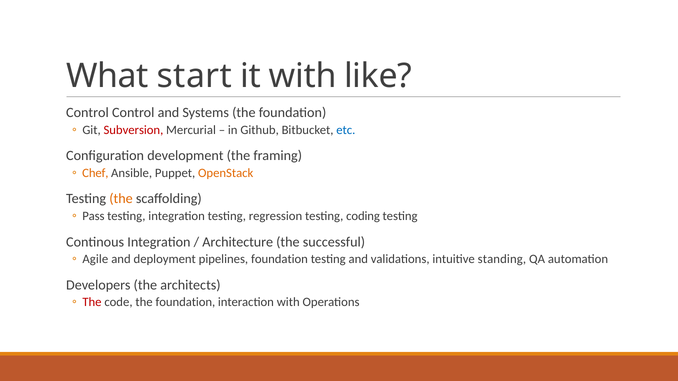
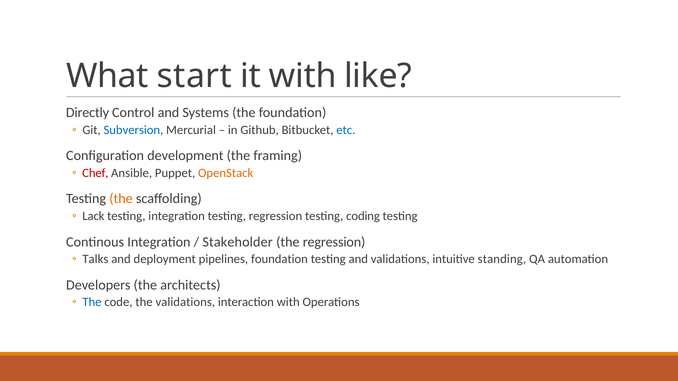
Control: Control -> Directly (88, 113)
Subversion colour: red -> blue (133, 130)
Chef colour: orange -> red (95, 173)
Pass: Pass -> Lack (93, 216)
Architecture: Architecture -> Stakeholder (238, 242)
the successful: successful -> regression (334, 242)
Agile: Agile -> Talks (95, 259)
The colour: red -> blue (92, 303)
code the foundation: foundation -> validations (185, 303)
